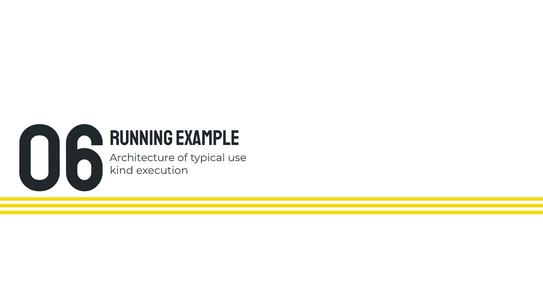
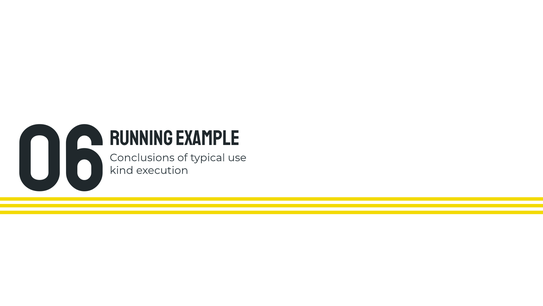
Architecture: Architecture -> Conclusions (142, 157)
